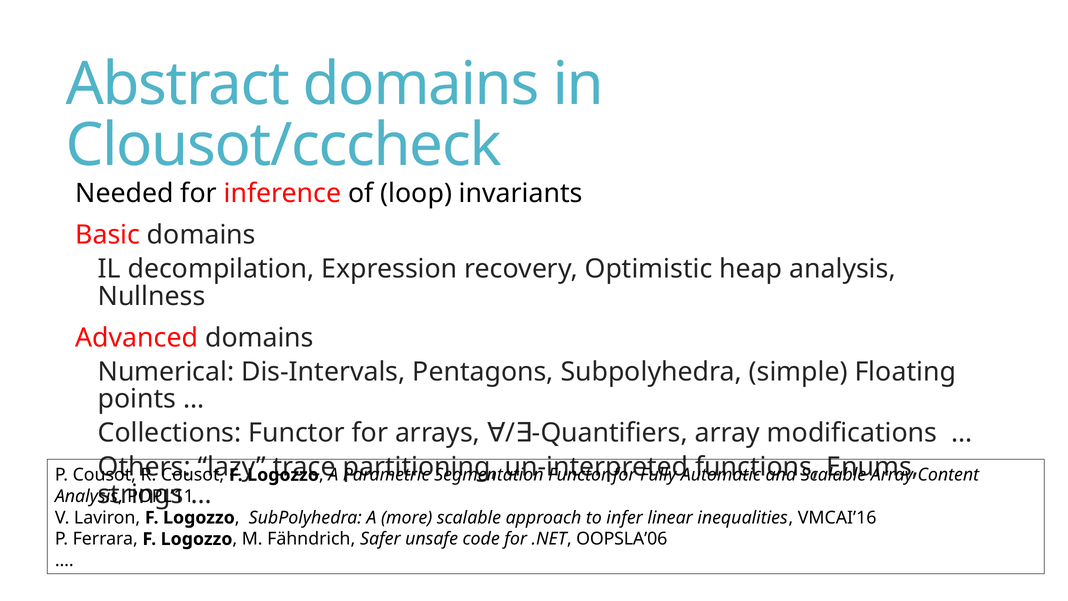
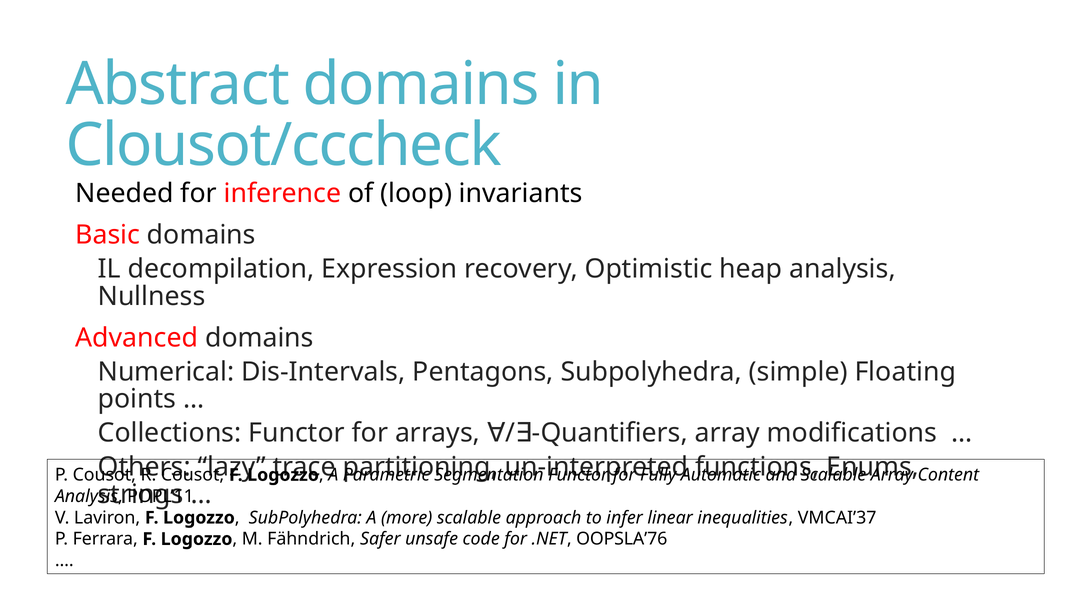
VMCAI’16: VMCAI’16 -> VMCAI’37 (837, 517)
OOPSLA’06: OOPSLA’06 -> OOPSLA’76 (622, 539)
